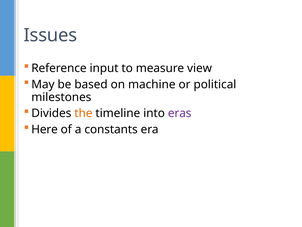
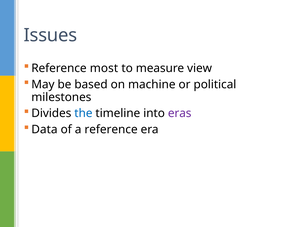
input: input -> most (104, 68)
the colour: orange -> blue (83, 113)
Here: Here -> Data (44, 129)
a constants: constants -> reference (111, 129)
